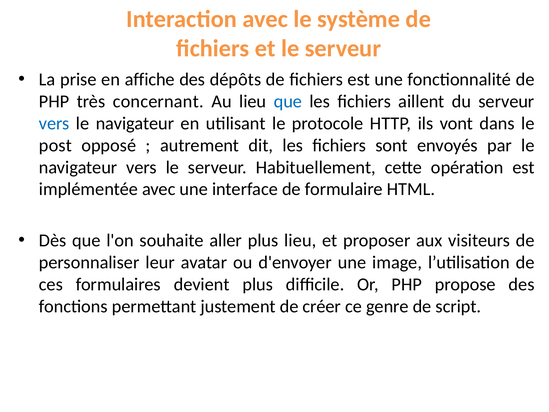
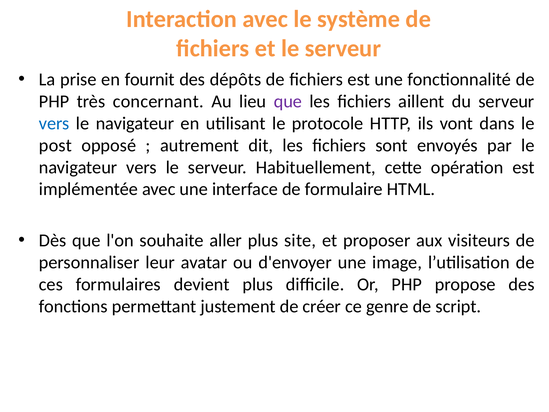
affiche: affiche -> fournit (150, 79)
que colour: blue -> purple (288, 101)
plus lieu: lieu -> site (300, 240)
